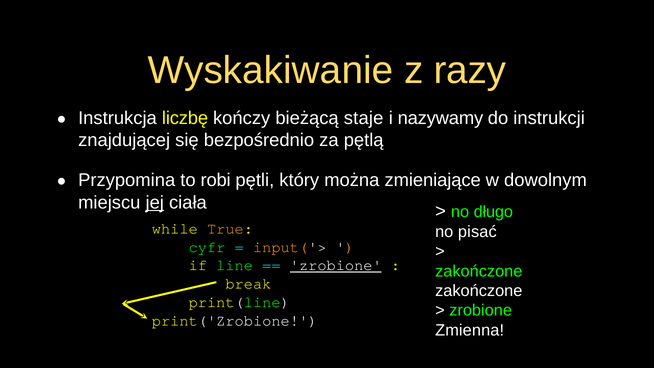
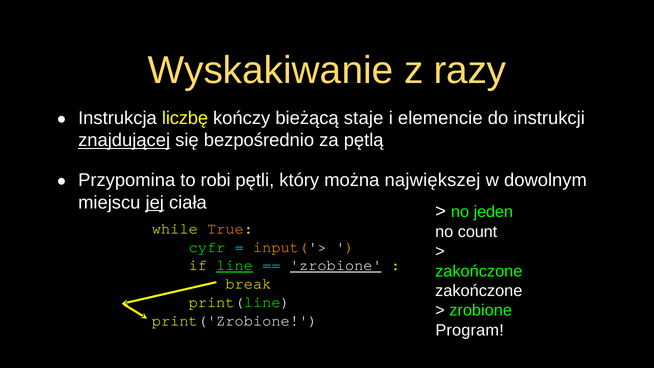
nazywamy: nazywamy -> elemencie (440, 118)
znajdującej underline: none -> present (124, 140)
zmieniające: zmieniające -> największej (433, 180)
długo: długo -> jeden (493, 212)
pisać: pisać -> count (478, 232)
line underline: none -> present (235, 265)
Zmienna: Zmienna -> Program (470, 330)
